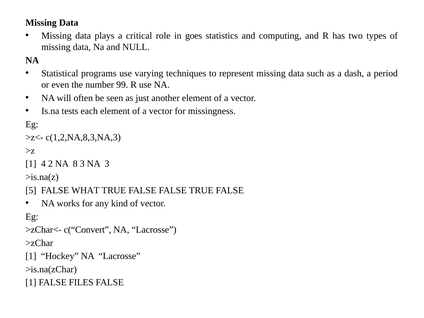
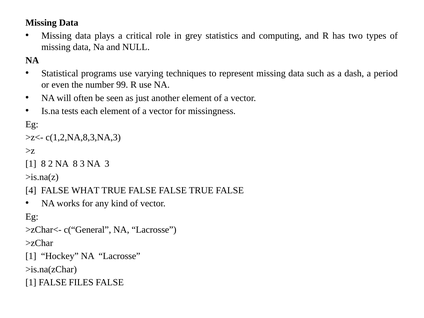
goes: goes -> grey (194, 36)
1 4: 4 -> 8 (43, 164)
5: 5 -> 4 (31, 190)
c(“Convert: c(“Convert -> c(“General (88, 230)
